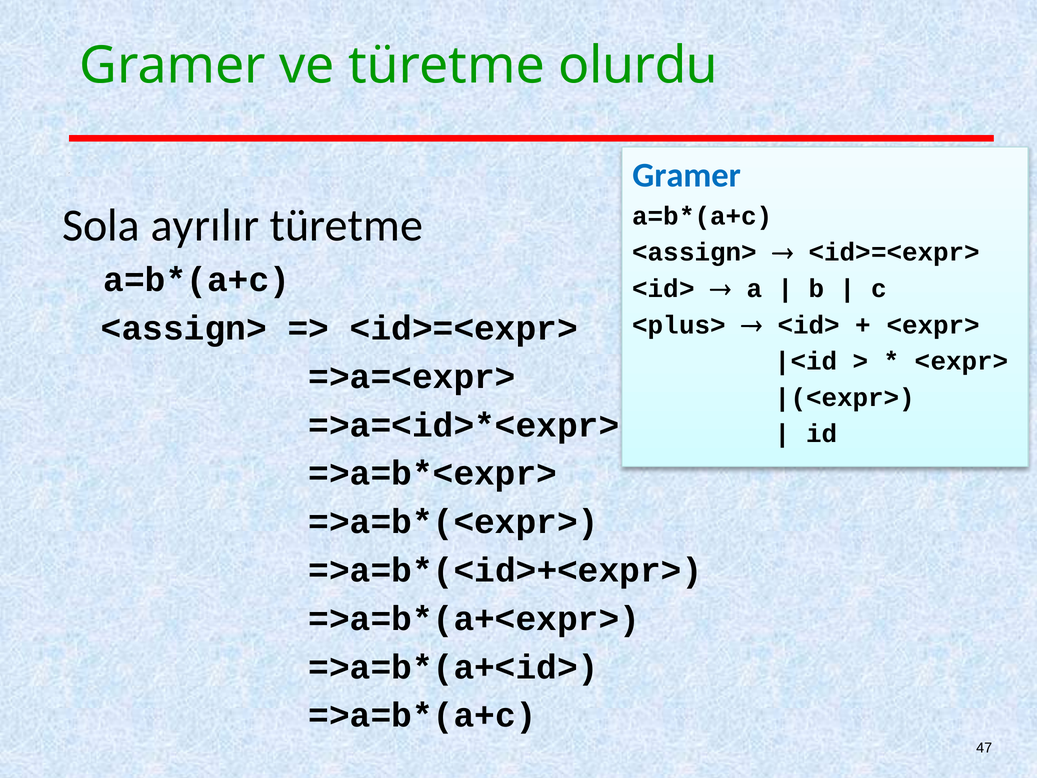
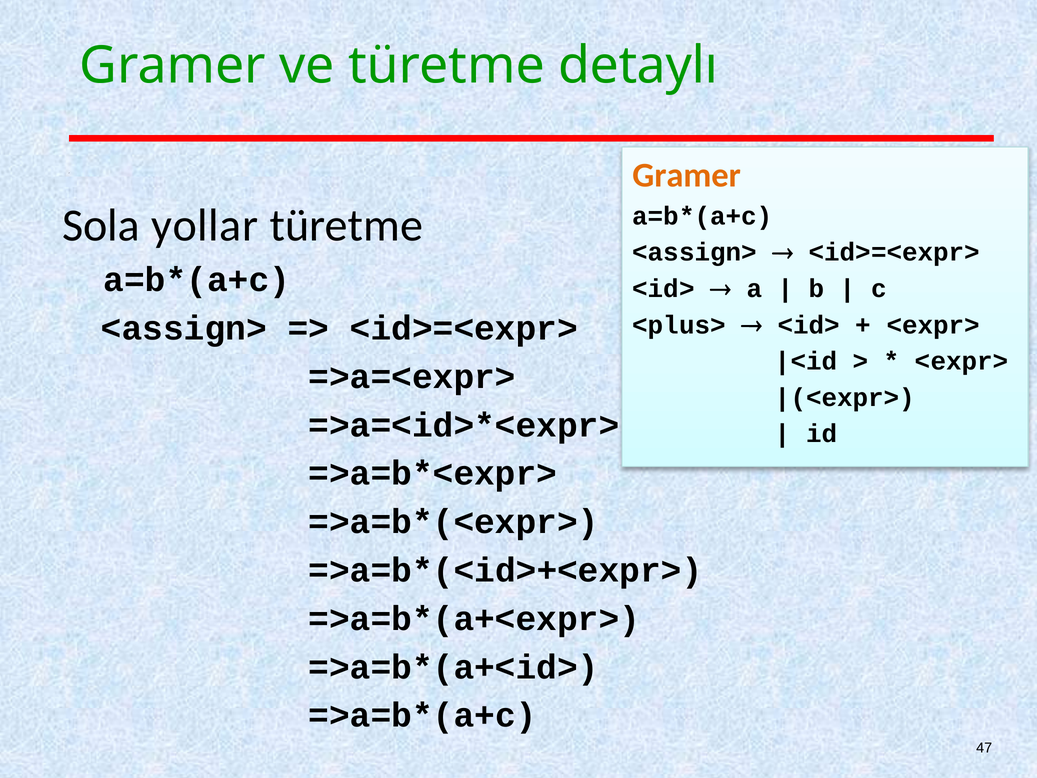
olurdu: olurdu -> detaylı (638, 66)
Gramer colour: blue -> orange (687, 175)
ayrılır: ayrılır -> yollar (205, 225)
